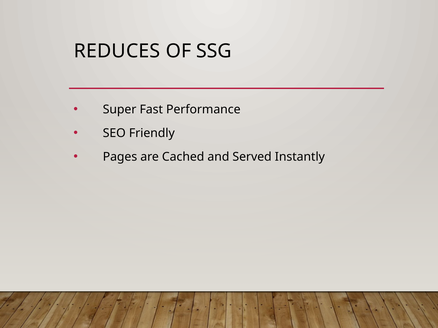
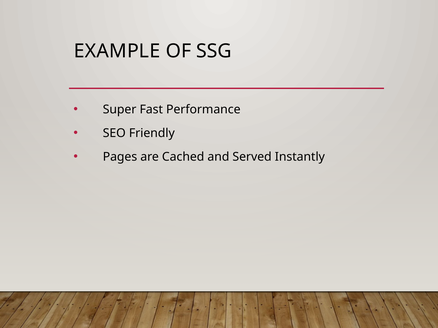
REDUCES: REDUCES -> EXAMPLE (117, 51)
